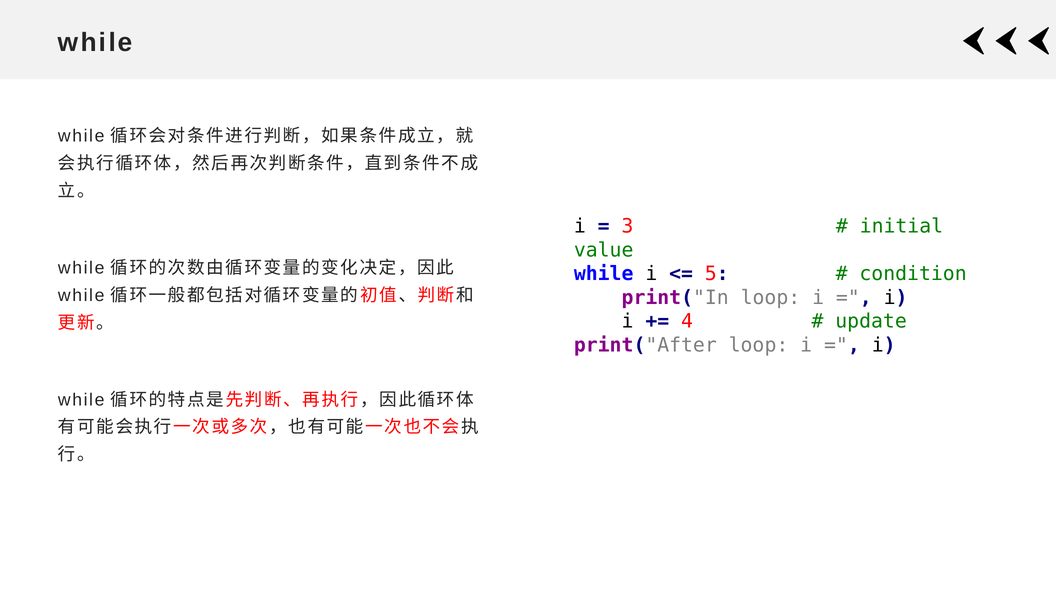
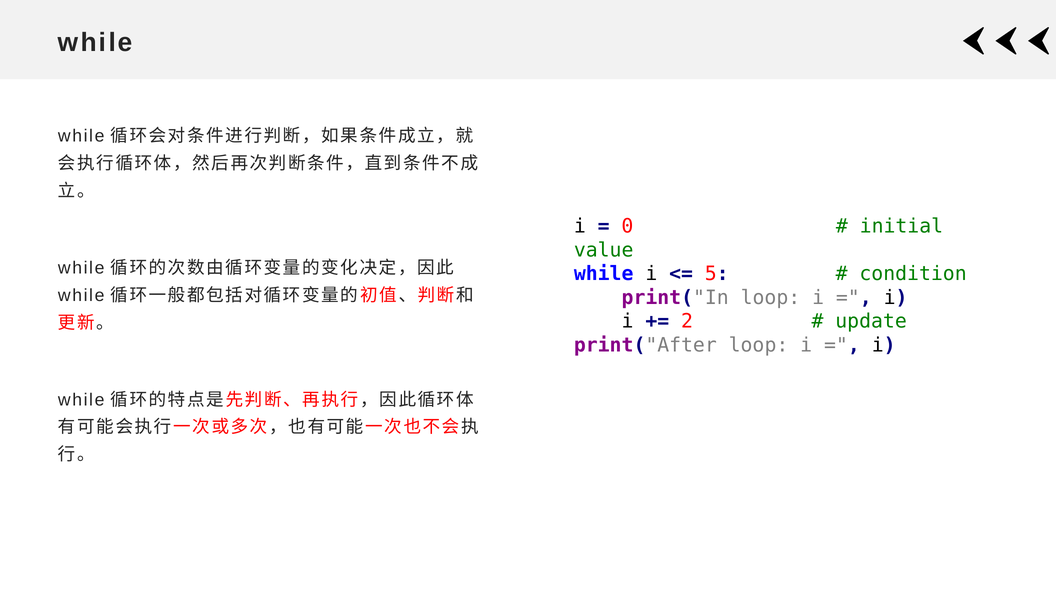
3: 3 -> 0 (627, 226)
4: 4 -> 2 (687, 321)
